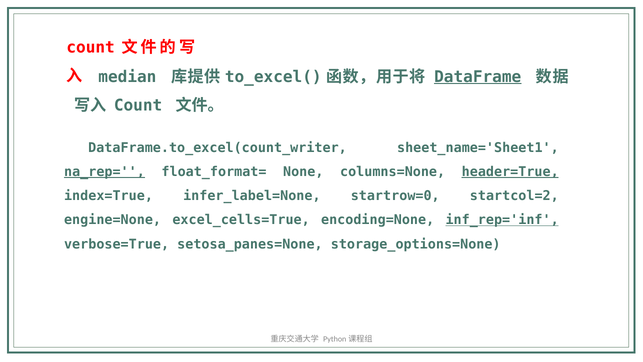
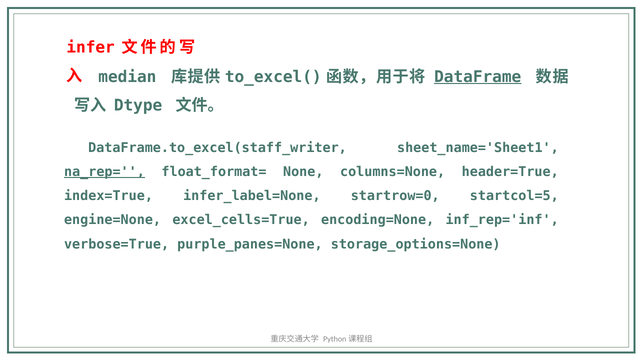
count: count -> infer (91, 47)
Count: Count -> Dtype (138, 106)
DataFrame.to_excel(count_writer: DataFrame.to_excel(count_writer -> DataFrame.to_excel(staff_writer (217, 148)
header=True underline: present -> none (510, 172)
startcol=2: startcol=2 -> startcol=5 (514, 196)
inf_rep='inf underline: present -> none (502, 220)
setosa_panes=None: setosa_panes=None -> purple_panes=None (250, 244)
